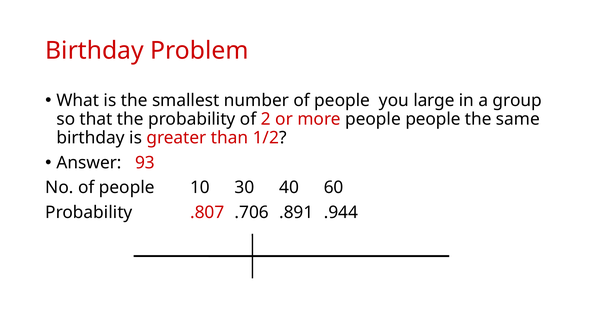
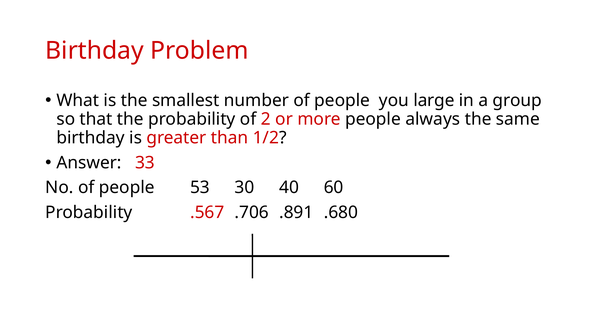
people people: people -> always (433, 119)
93: 93 -> 33 (145, 163)
10: 10 -> 53 (200, 188)
.807: .807 -> .567 (207, 213)
.944: .944 -> .680 (341, 213)
